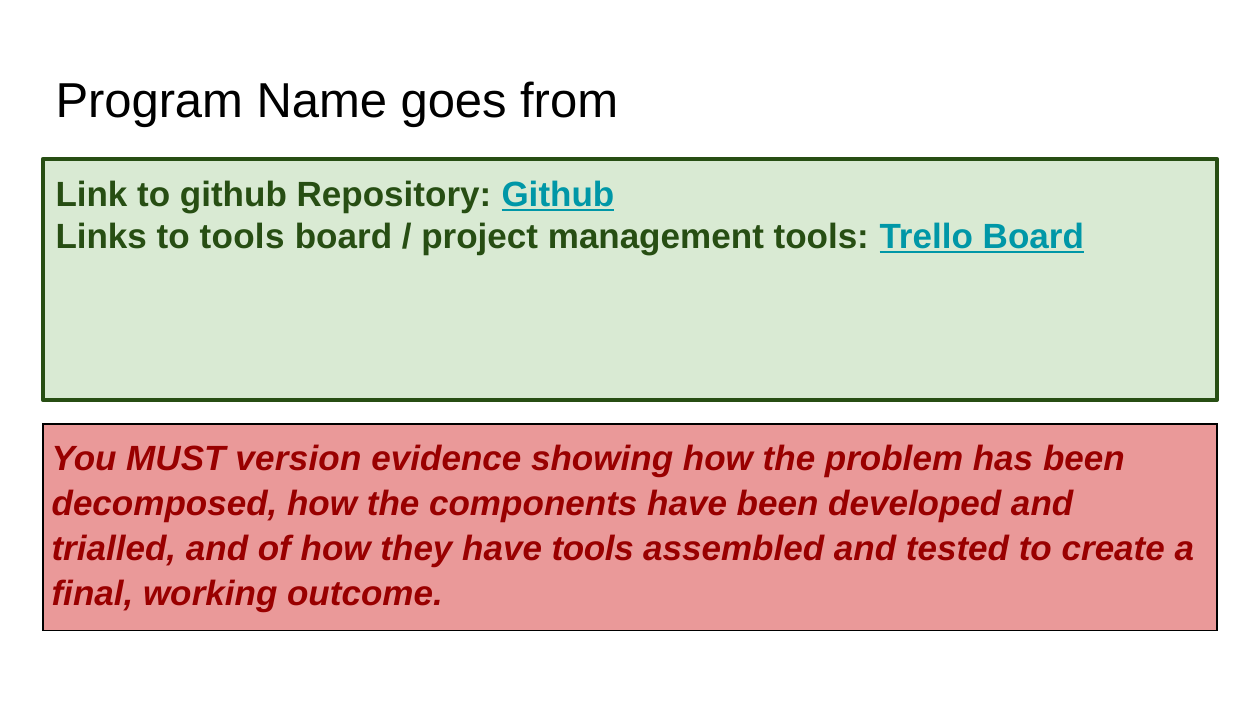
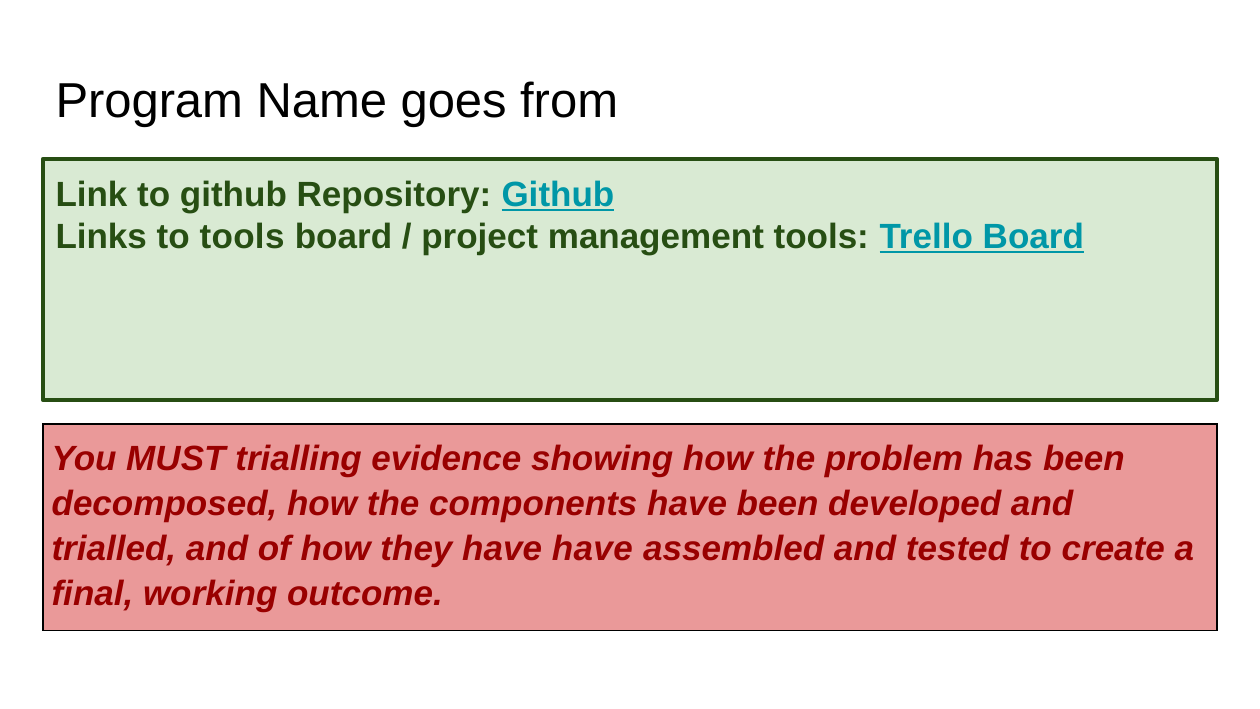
version: version -> trialling (299, 459)
have tools: tools -> have (592, 549)
